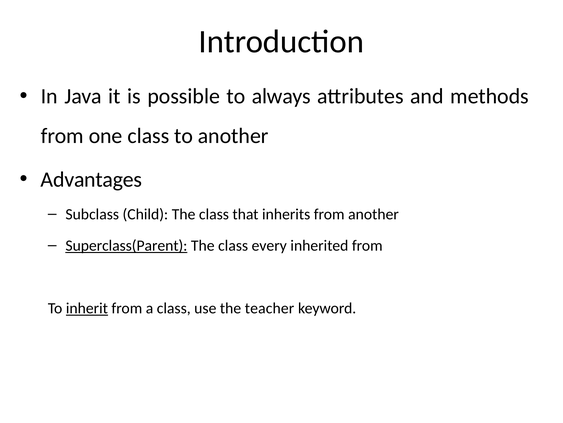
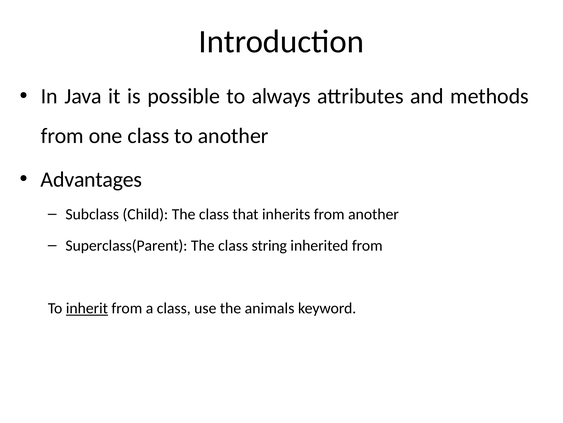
Superclass(Parent underline: present -> none (126, 245)
every: every -> string (269, 245)
teacher: teacher -> animals (270, 308)
